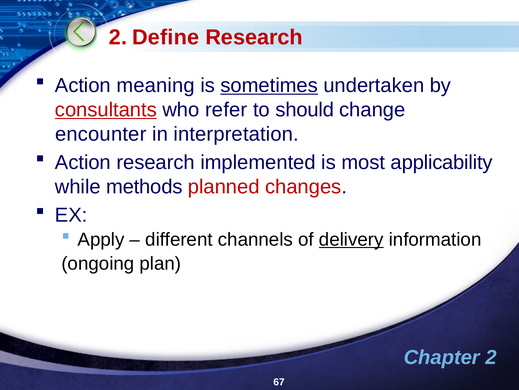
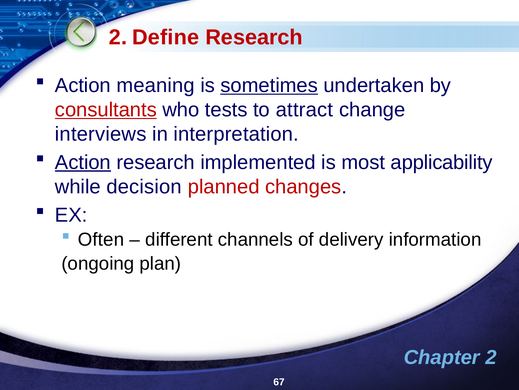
refer: refer -> tests (226, 110)
should: should -> attract (304, 110)
encounter: encounter -> interviews (101, 134)
Action underline: none -> present (83, 162)
methods: methods -> decision (144, 186)
Apply: Apply -> Often (101, 239)
delivery underline: present -> none (351, 239)
